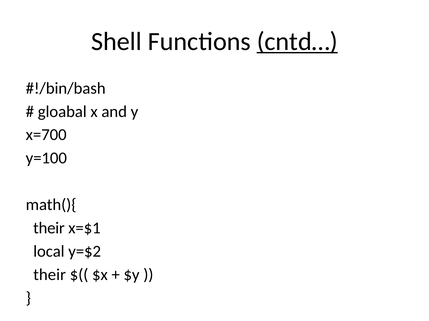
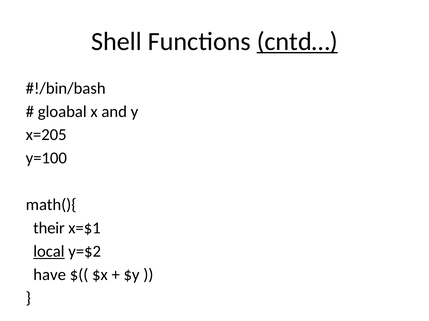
x=700: x=700 -> x=205 (46, 135)
local underline: none -> present (49, 252)
their: their -> have (50, 275)
